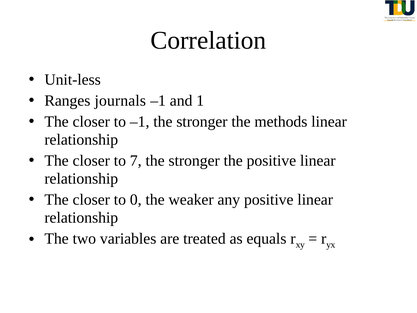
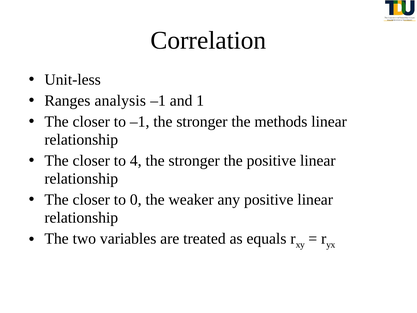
journals: journals -> analysis (120, 101)
7: 7 -> 4 (136, 161)
